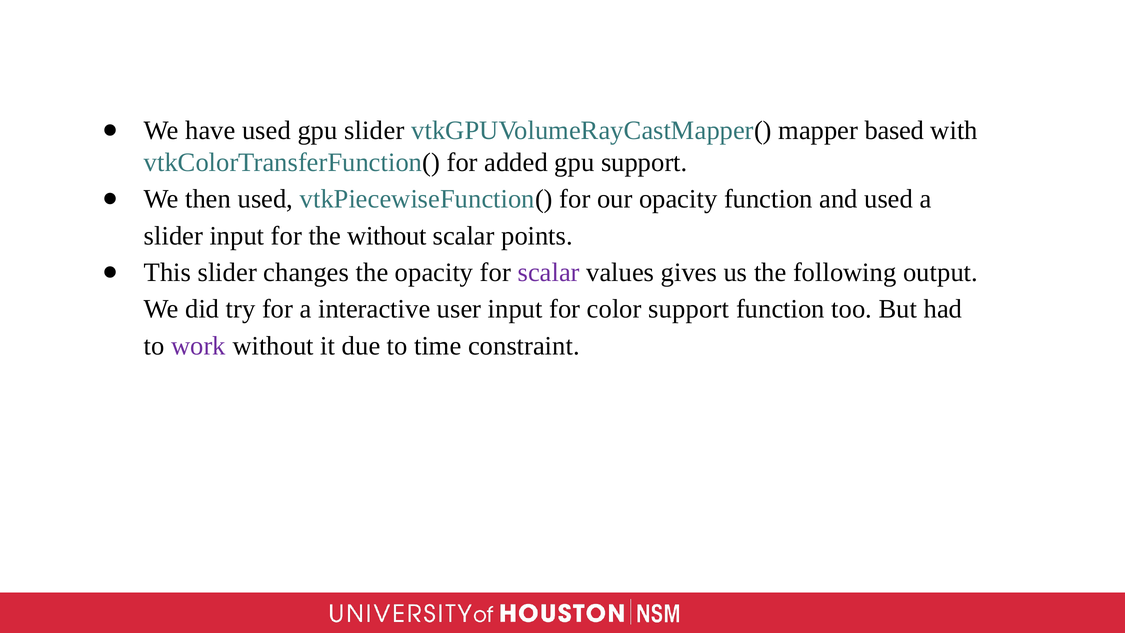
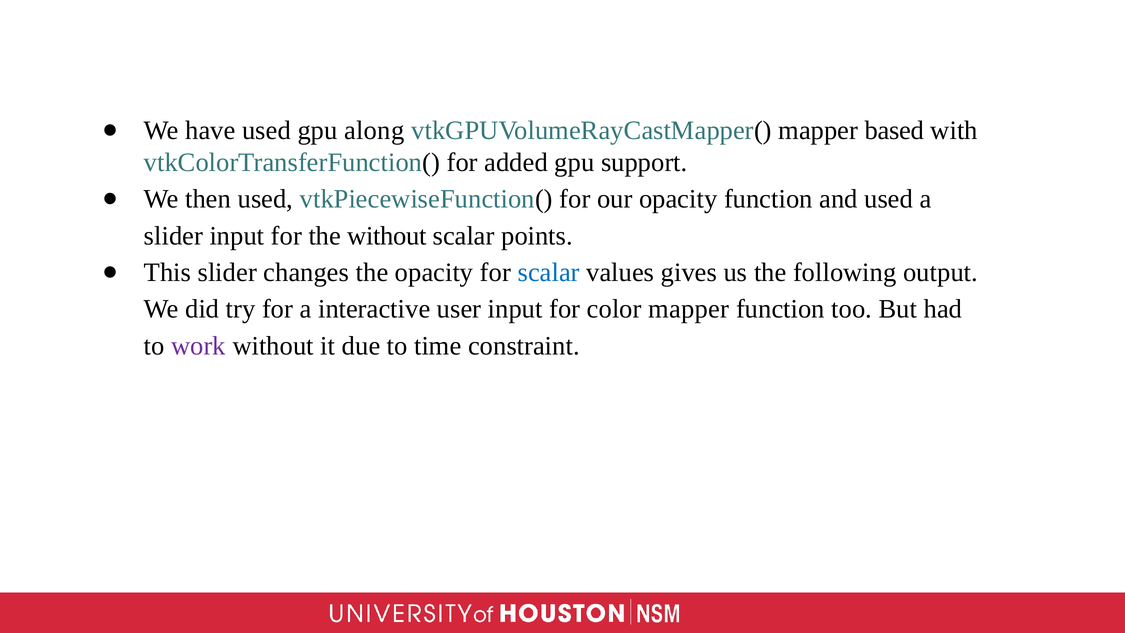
gpu slider: slider -> along (374, 131)
scalar colour: purple -> blue (549, 272)
color support: support -> mapper (689, 309)
